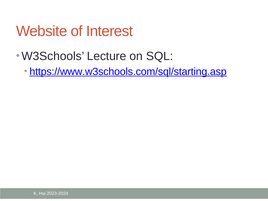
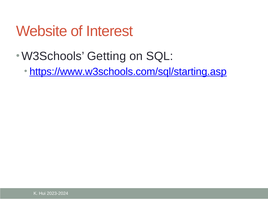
Lecture: Lecture -> Getting (107, 56)
